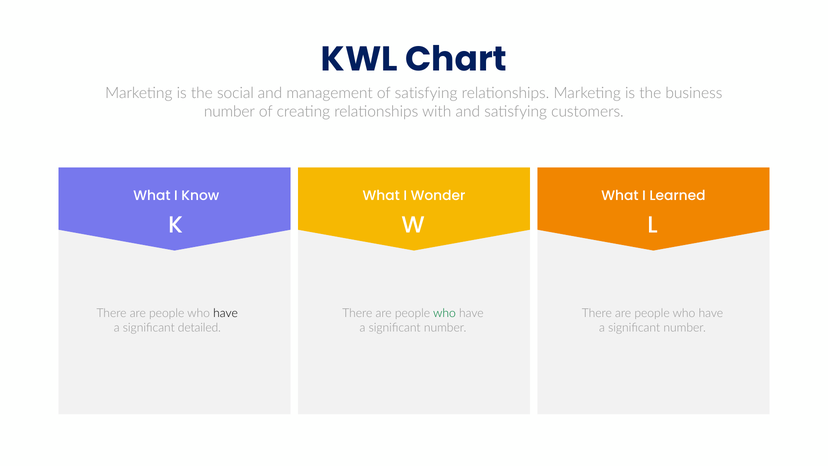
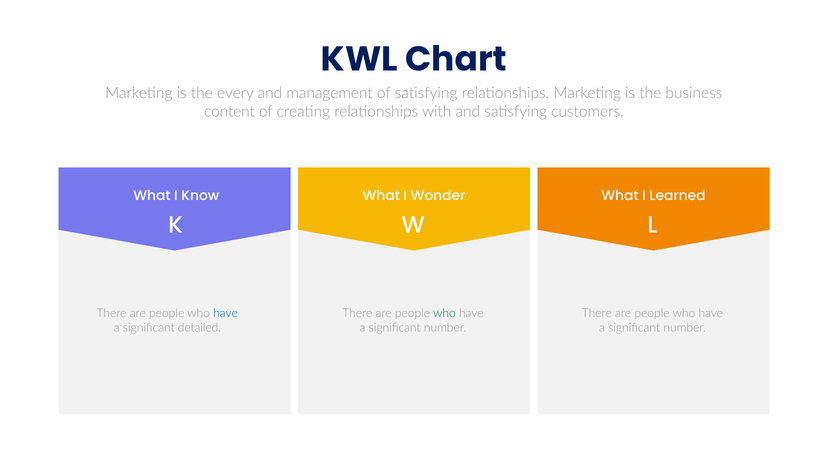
social: social -> every (235, 93)
number: number -> content (229, 112)
have colour: black -> blue (226, 313)
